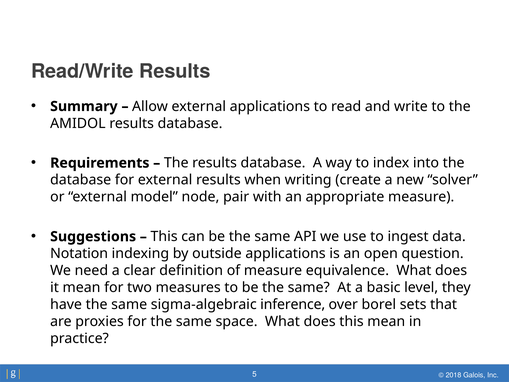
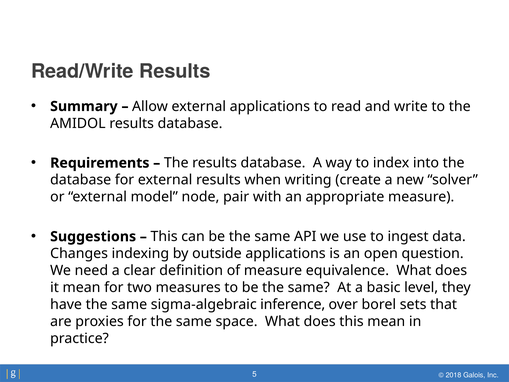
Notation: Notation -> Changes (79, 253)
